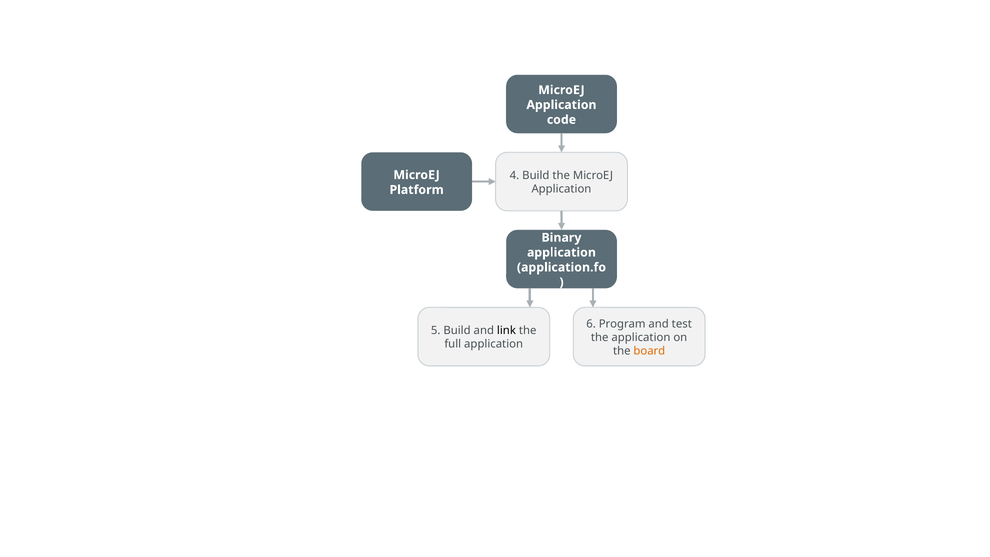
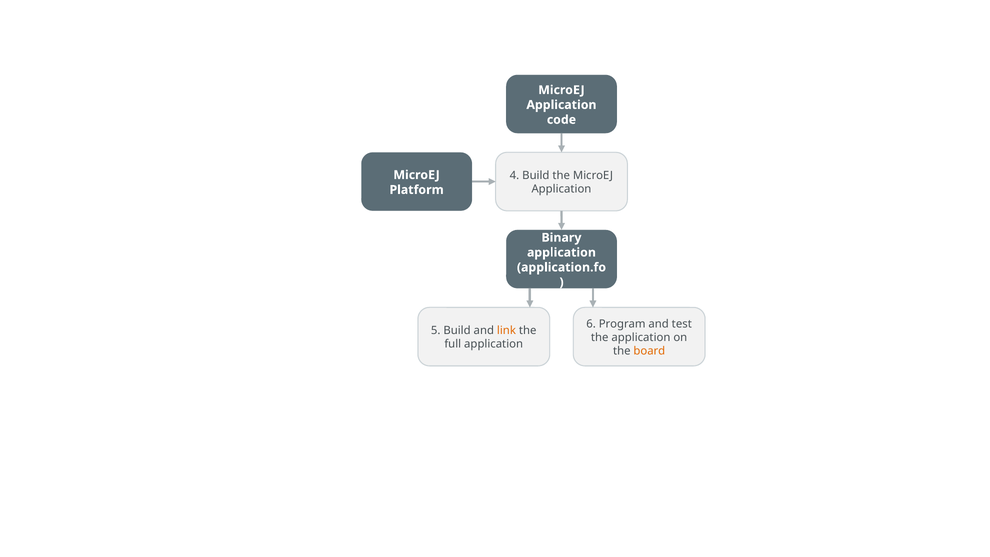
link colour: black -> orange (506, 330)
